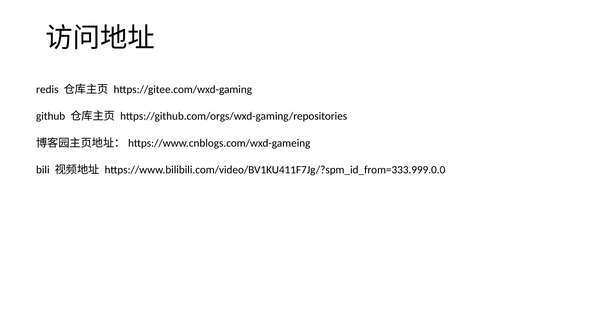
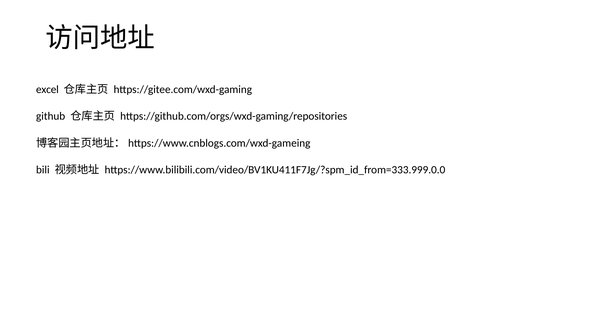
redis: redis -> excel (47, 89)
